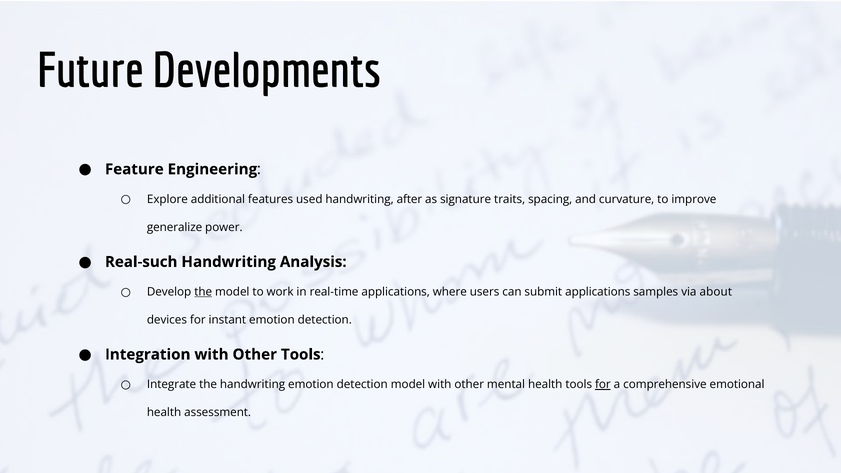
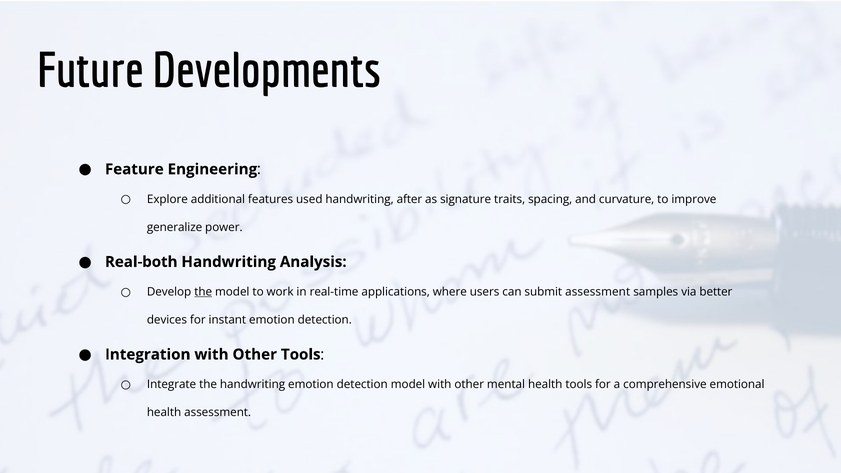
Real-such: Real-such -> Real-both (141, 262)
submit applications: applications -> assessment (598, 292)
about: about -> better (716, 292)
for underline: present -> none (603, 384)
